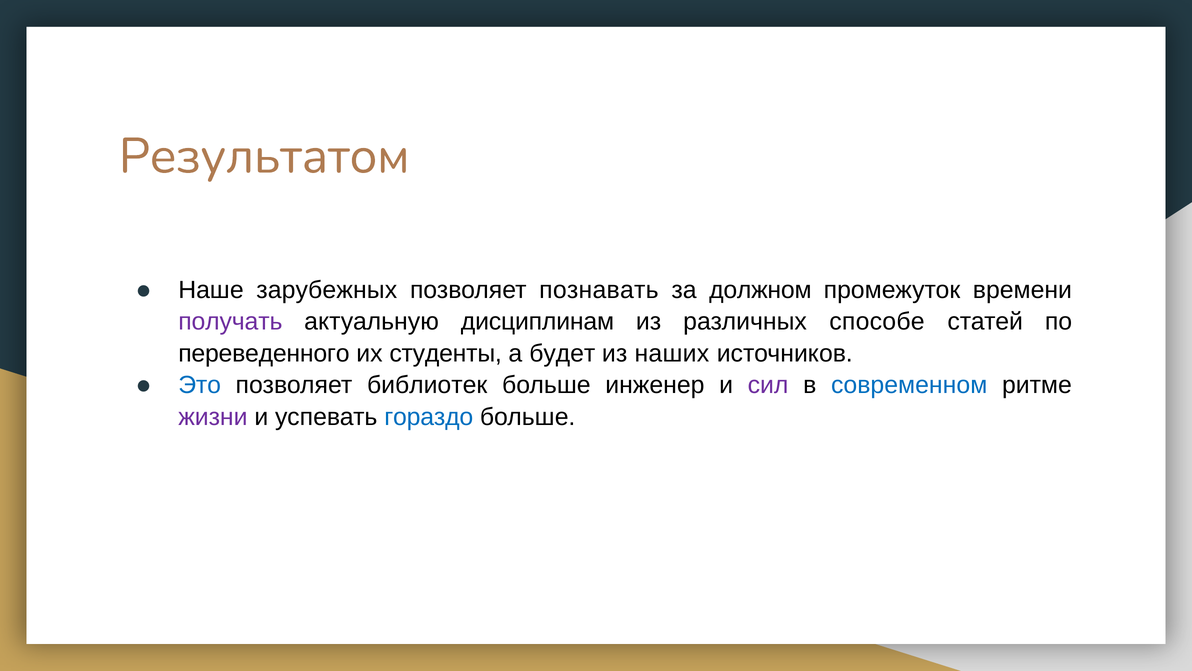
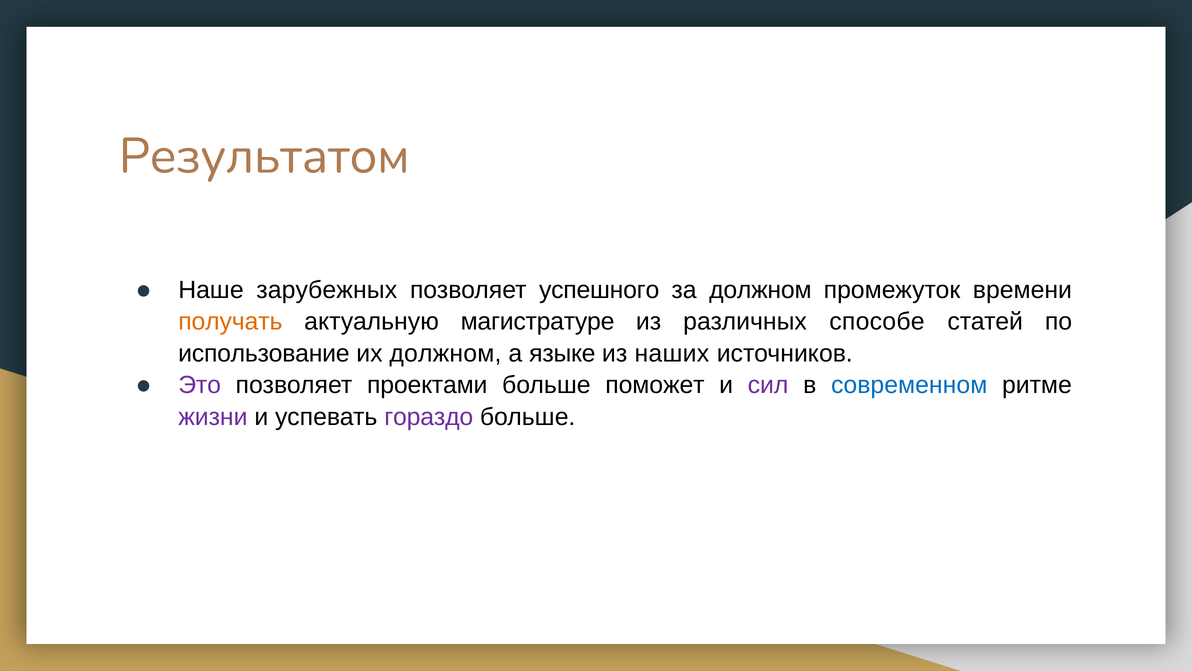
познавать: познавать -> успешного (599, 290)
получать colour: purple -> orange (230, 322)
дисциплинам: дисциплинам -> магистратуре (538, 322)
переведенного: переведенного -> использование (264, 353)
их студенты: студенты -> должном (445, 353)
будет: будет -> языке (562, 353)
Это colour: blue -> purple (200, 385)
библиотек: библиотек -> проектами (427, 385)
инженер: инженер -> поможет (655, 385)
гораздо colour: blue -> purple (429, 417)
